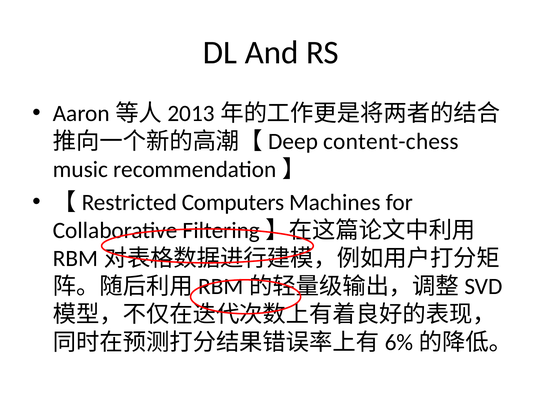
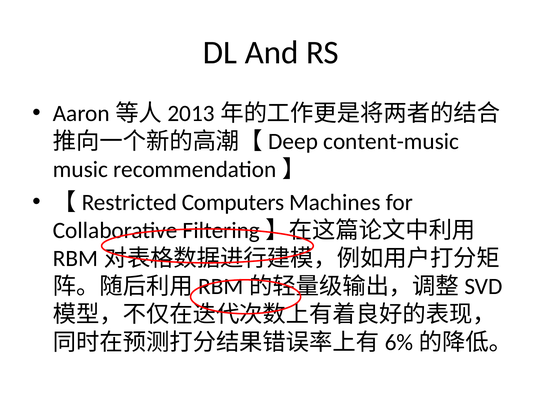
content-chess: content-chess -> content-music (391, 141)
